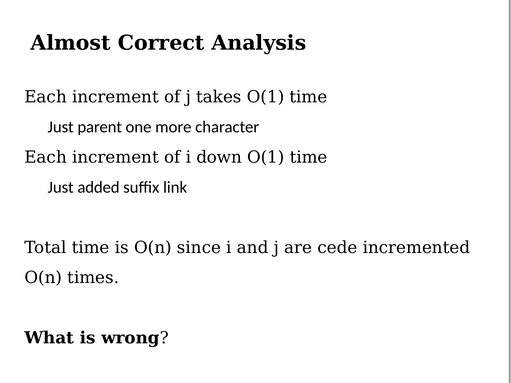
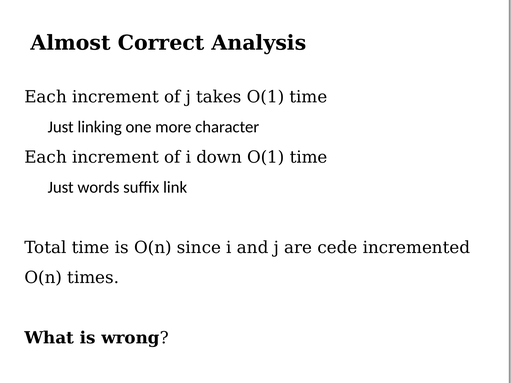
parent: parent -> linking (100, 127)
added: added -> words (98, 187)
